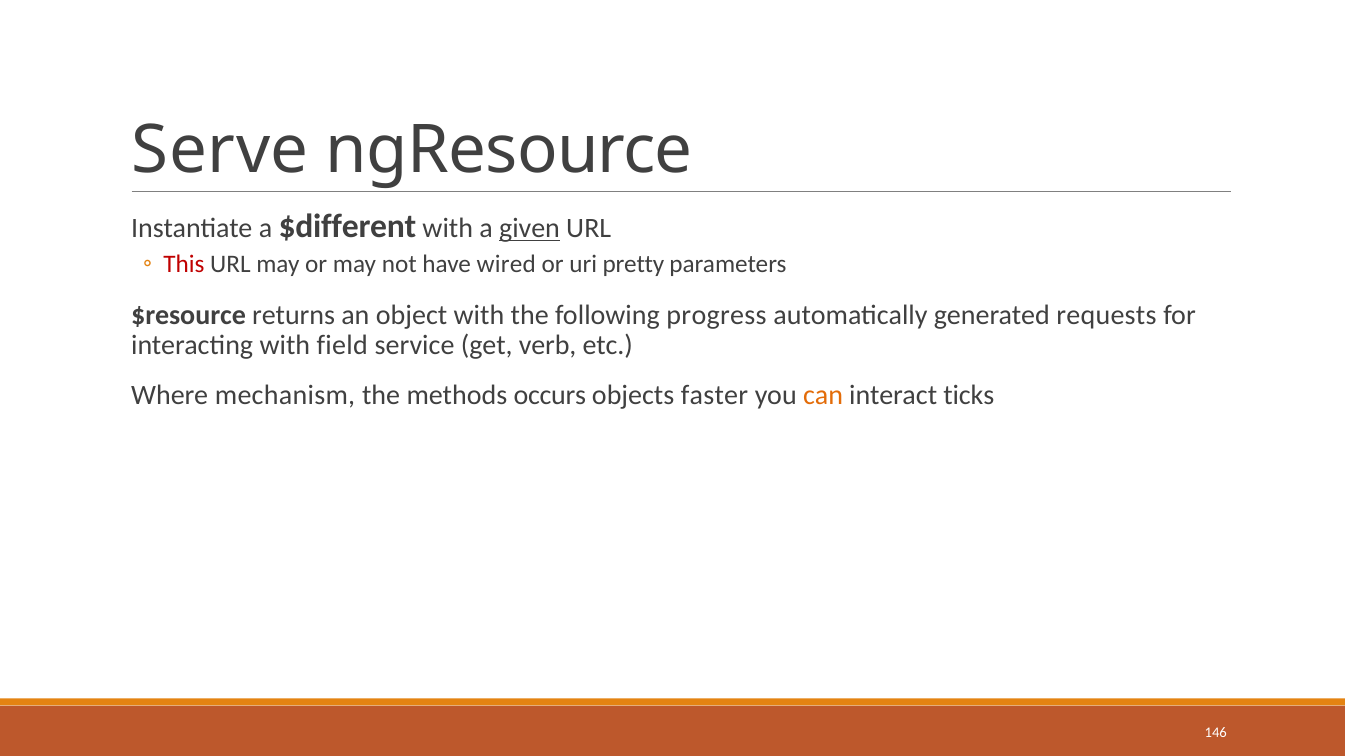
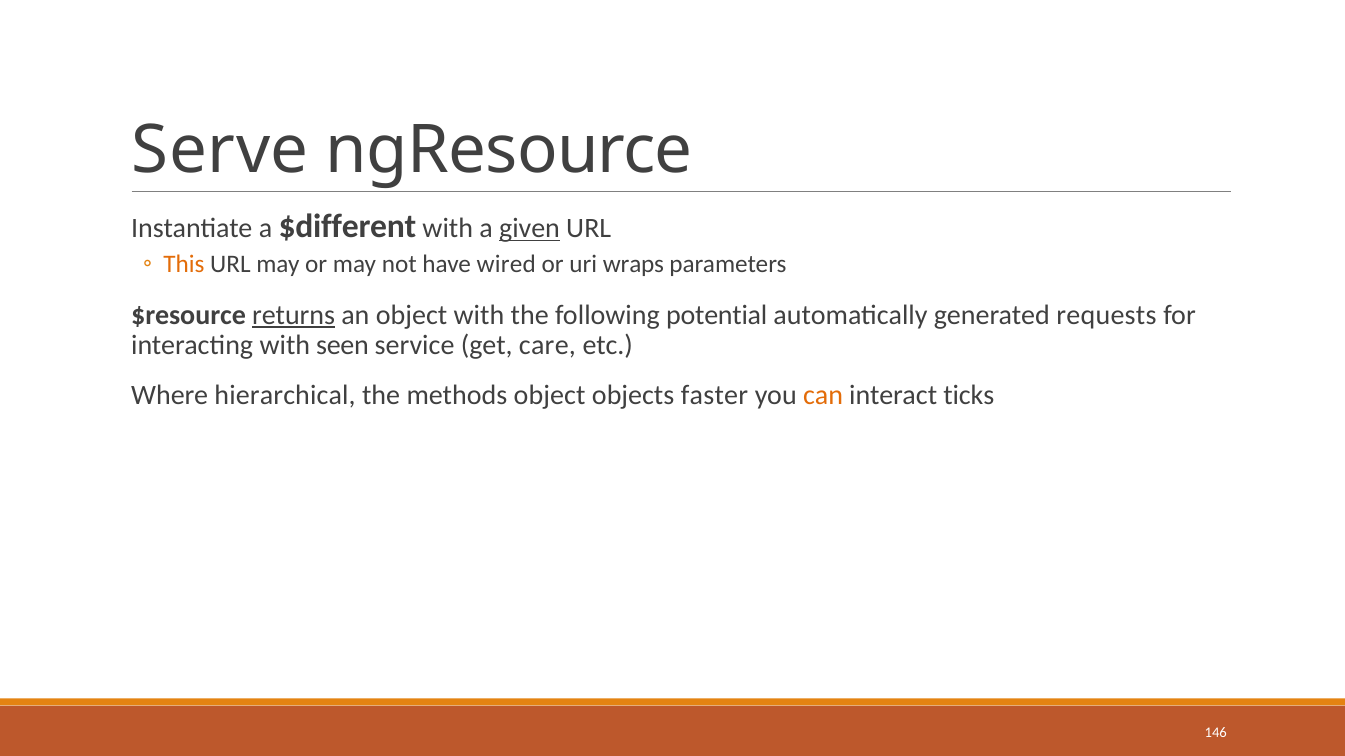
This colour: red -> orange (184, 264)
pretty: pretty -> wraps (633, 264)
returns underline: none -> present (294, 315)
progress: progress -> potential (717, 315)
field: field -> seen (342, 345)
verb: verb -> care (547, 345)
mechanism: mechanism -> hierarchical (285, 395)
methods occurs: occurs -> object (550, 395)
